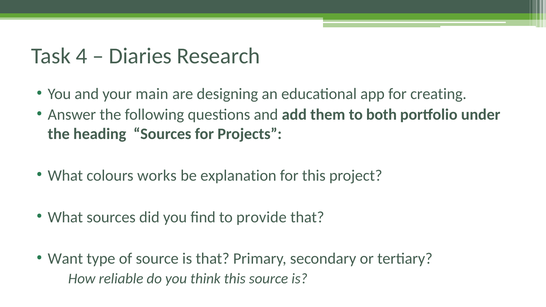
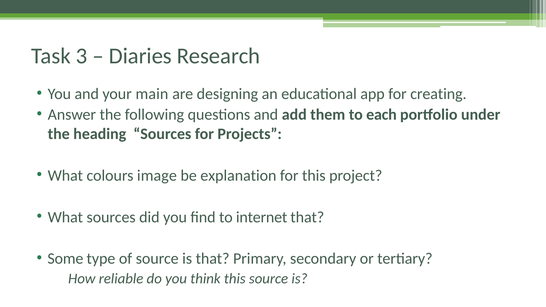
4: 4 -> 3 (82, 56)
both: both -> each (381, 115)
works: works -> image (157, 176)
provide: provide -> internet (262, 217)
Want: Want -> Some (65, 259)
